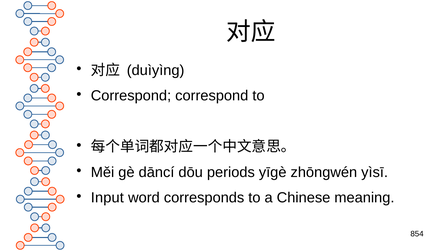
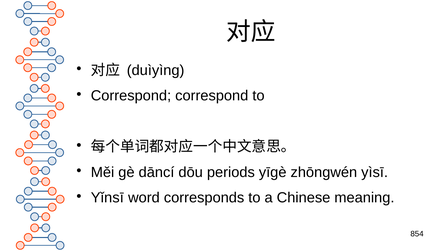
Input: Input -> Yǐnsī (107, 198)
